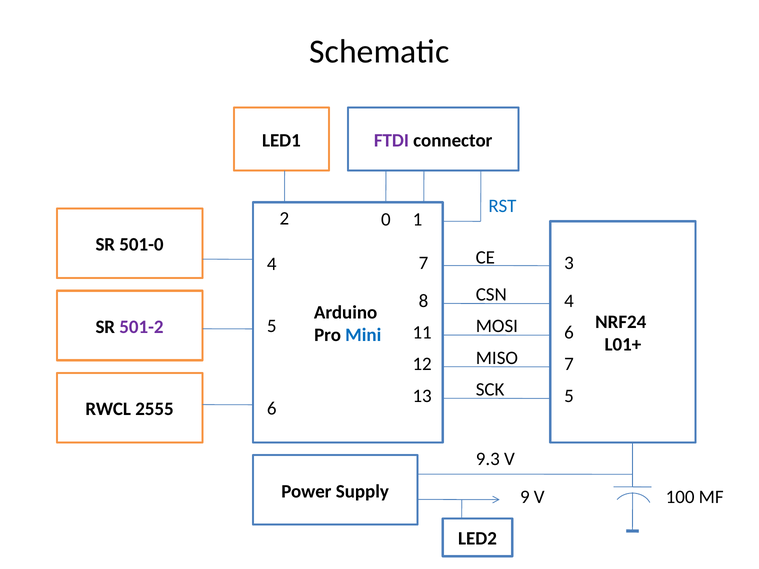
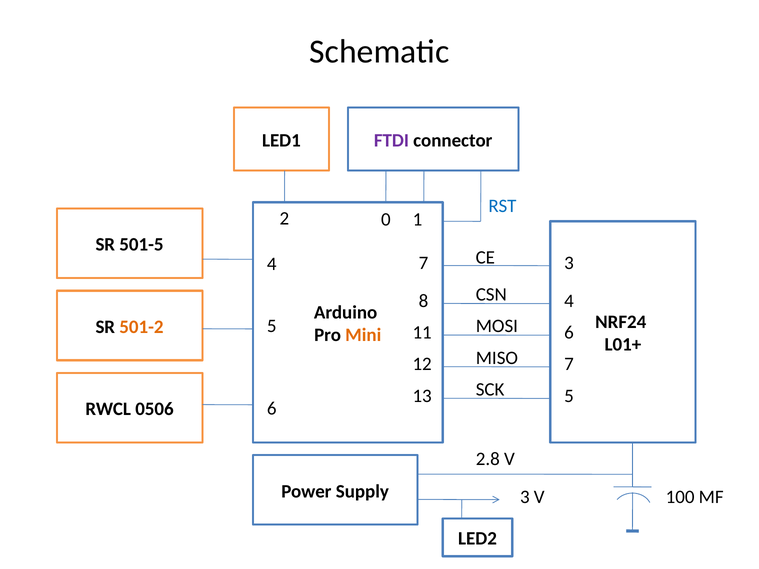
501-0: 501-0 -> 501-5 (141, 245)
501-2 colour: purple -> orange (141, 327)
Mini colour: blue -> orange (363, 335)
2555: 2555 -> 0506 (154, 409)
9.3: 9.3 -> 2.8 (488, 459)
Supply 9: 9 -> 3 (525, 497)
